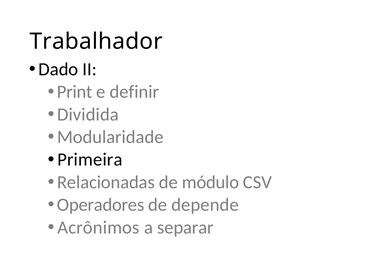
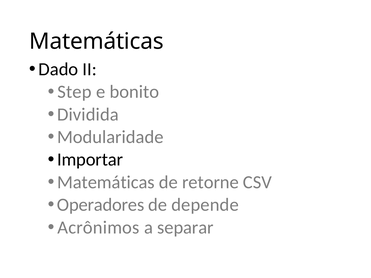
Trabalhador: Trabalhador -> Matemáticas (96, 42)
Print: Print -> Step (74, 92)
definir: definir -> bonito (134, 92)
Primeira: Primeira -> Importar (90, 160)
Relacionadas: Relacionadas -> Matemáticas (106, 182)
módulo: módulo -> retorne (210, 182)
